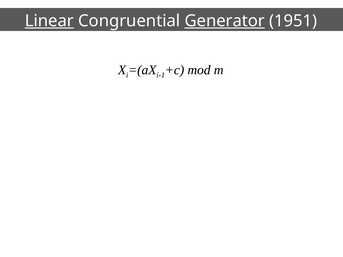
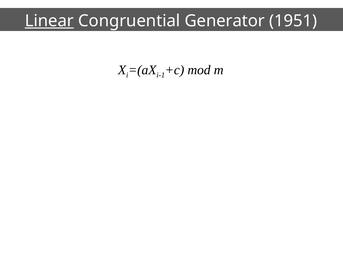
Generator underline: present -> none (225, 21)
